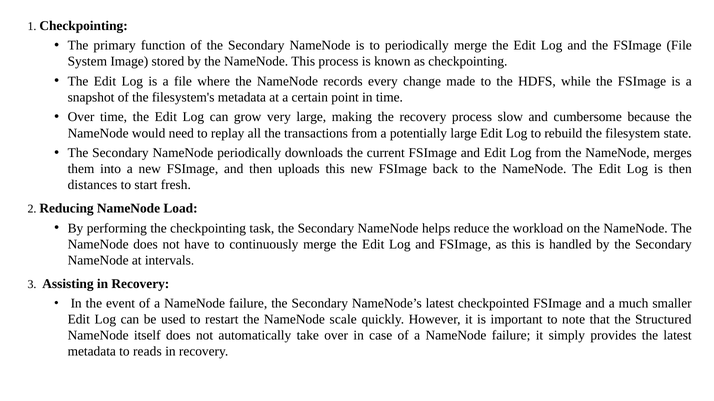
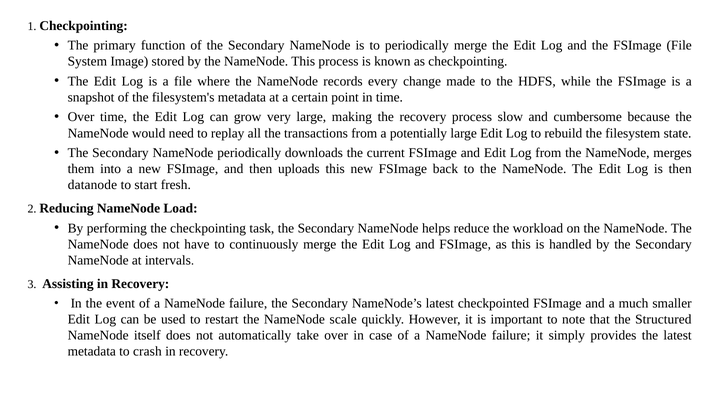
distances: distances -> datanode (92, 185)
reads: reads -> crash (147, 352)
